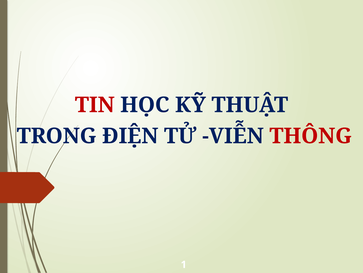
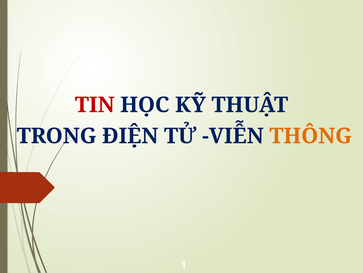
THÔNG colour: red -> orange (311, 136)
